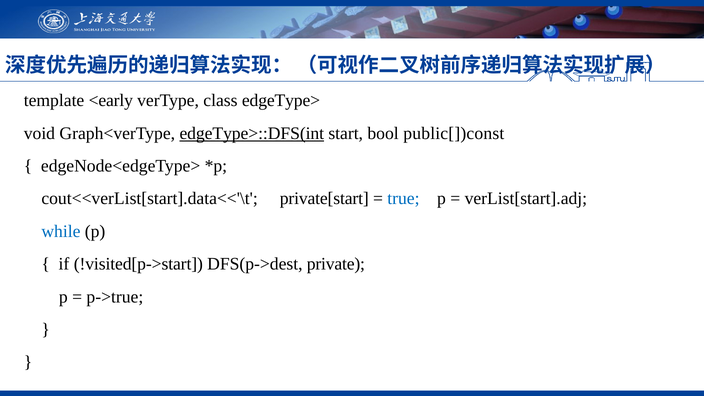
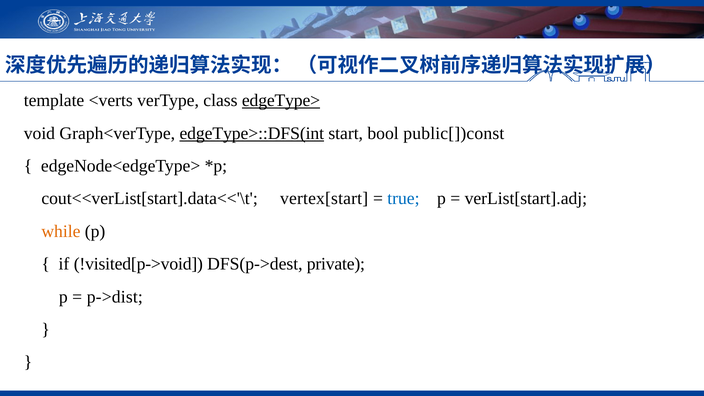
<early: <early -> <verts (111, 101)
edgeType> underline: none -> present (281, 101)
private[start: private[start -> vertex[start (324, 199)
while colour: blue -> orange (61, 231)
!visited[p->start: !visited[p->start -> !visited[p->void (138, 264)
p->true: p->true -> p->dist (115, 297)
